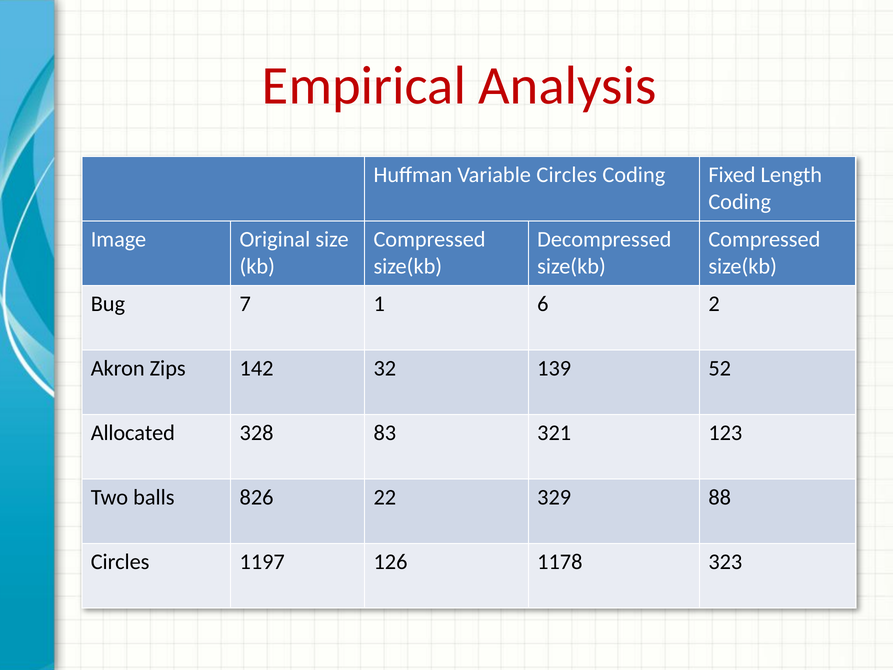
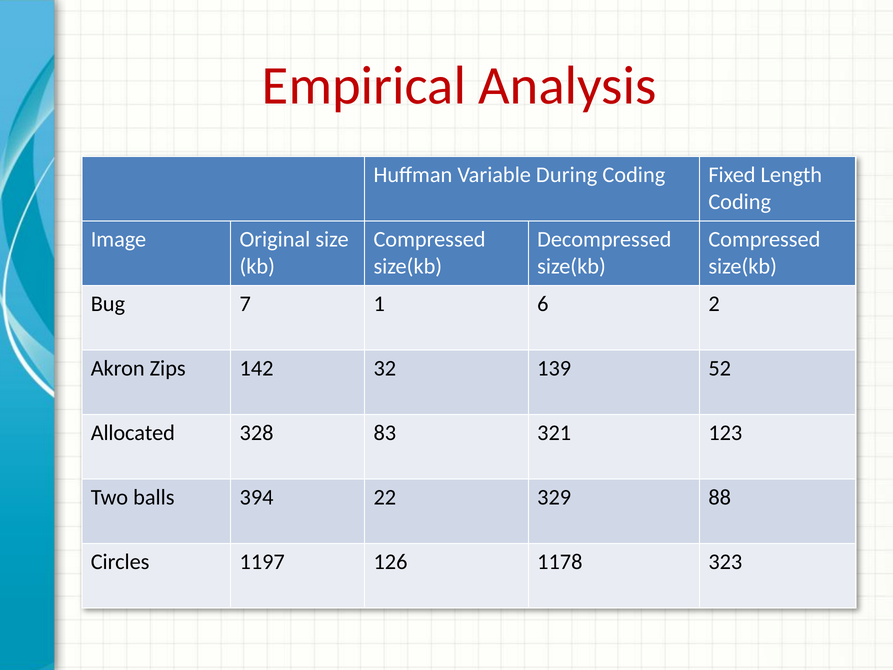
Variable Circles: Circles -> During (567, 175)
826: 826 -> 394 (257, 497)
